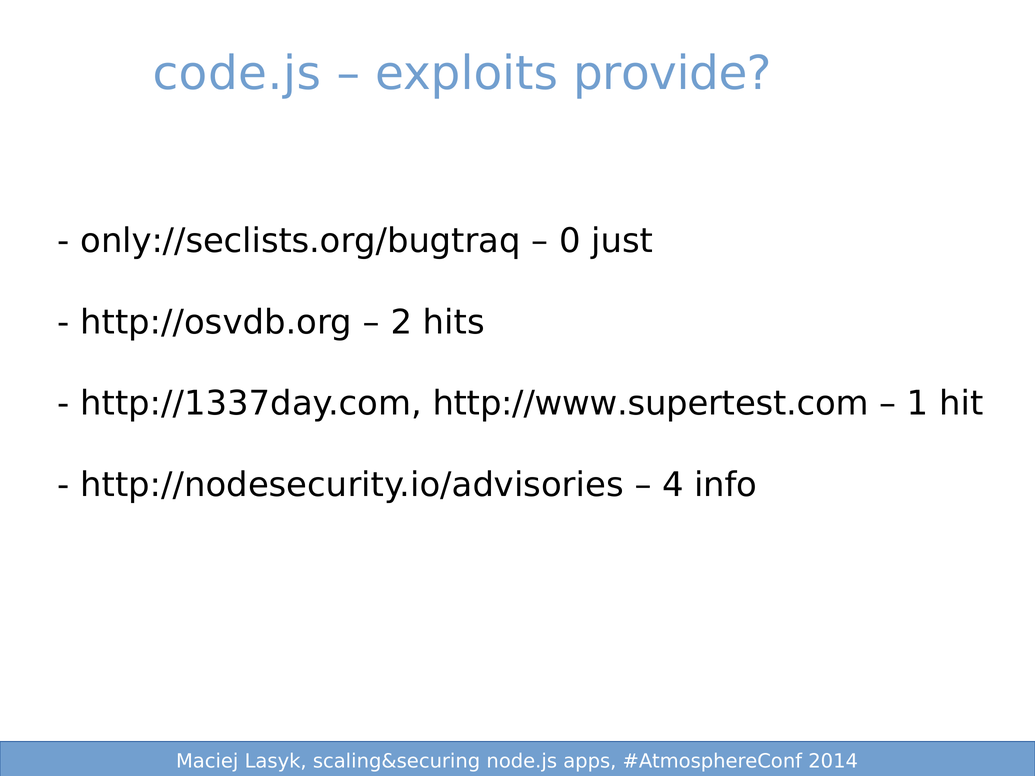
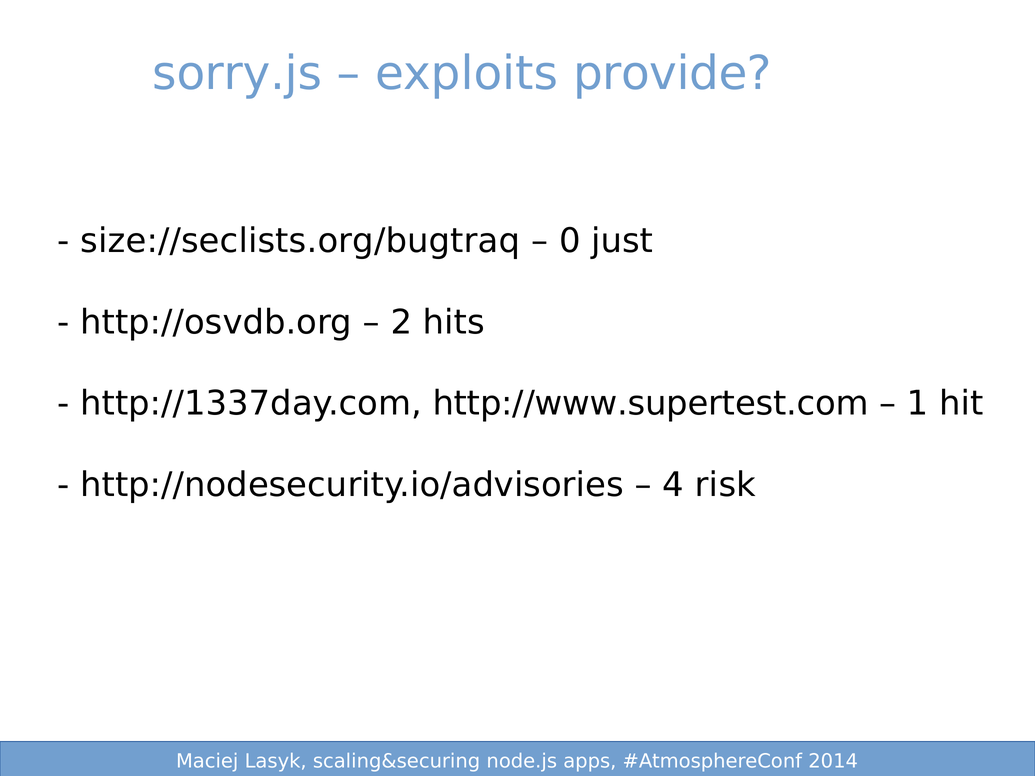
code.js: code.js -> sorry.js (237, 74)
only://seclists.org/bugtraq: only://seclists.org/bugtraq -> size://seclists.org/bugtraq (300, 241)
info: info -> risk (725, 485)
